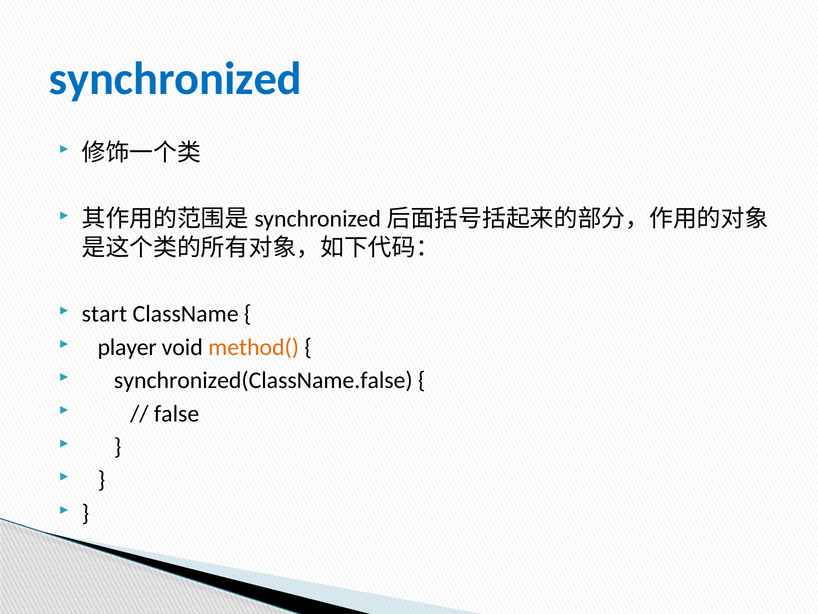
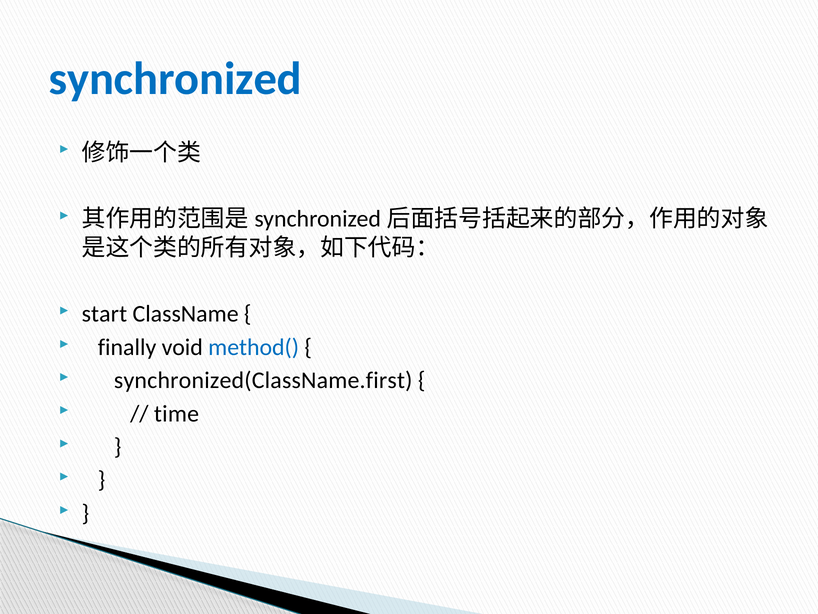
player: player -> finally (127, 347)
method( colour: orange -> blue (254, 347)
synchronized(ClassName.false: synchronized(ClassName.false -> synchronized(ClassName.first (263, 380)
false: false -> time (177, 413)
